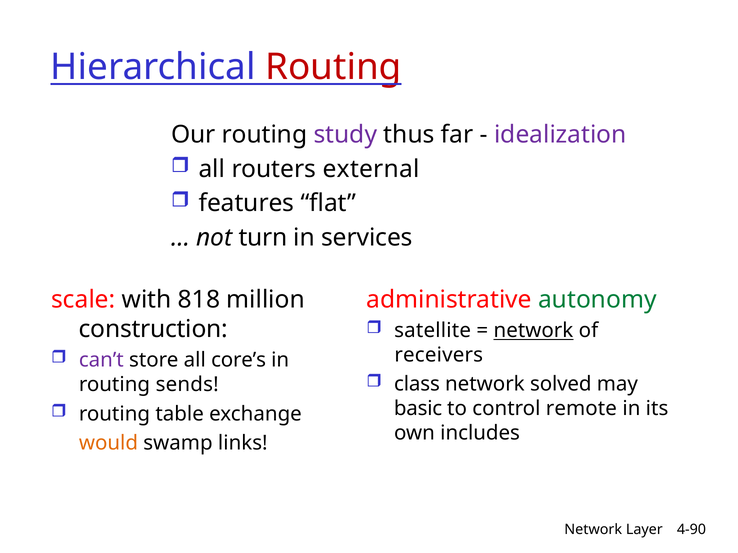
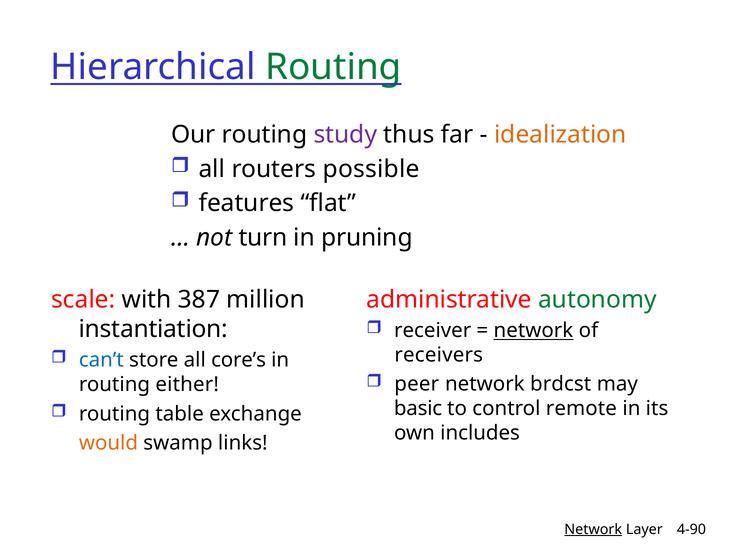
Routing colour: red -> green (333, 67)
idealization colour: purple -> orange (560, 135)
external: external -> possible (371, 169)
services: services -> pruning (367, 238)
818: 818 -> 387 (199, 300)
satellite: satellite -> receiver (433, 331)
construction: construction -> instantiation (153, 330)
can’t colour: purple -> blue (101, 360)
class: class -> peer (417, 384)
solved: solved -> brdcst (561, 384)
sends: sends -> either (187, 385)
Network underline: none -> present (593, 530)
